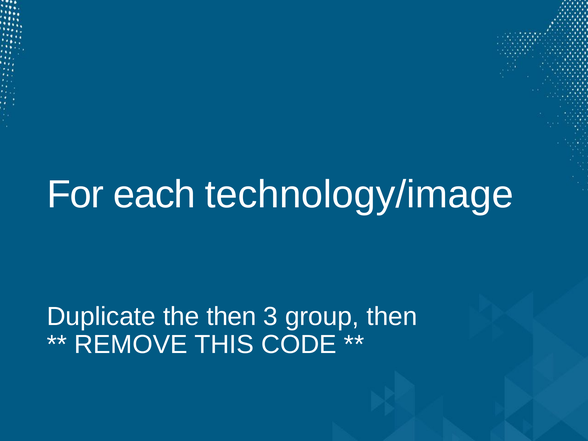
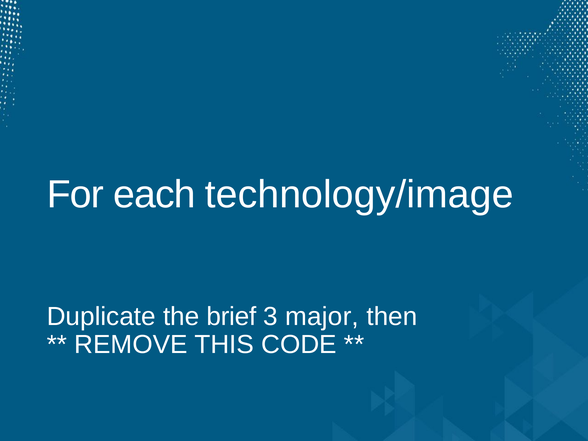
the then: then -> brief (231, 316)
group: group -> major (322, 316)
